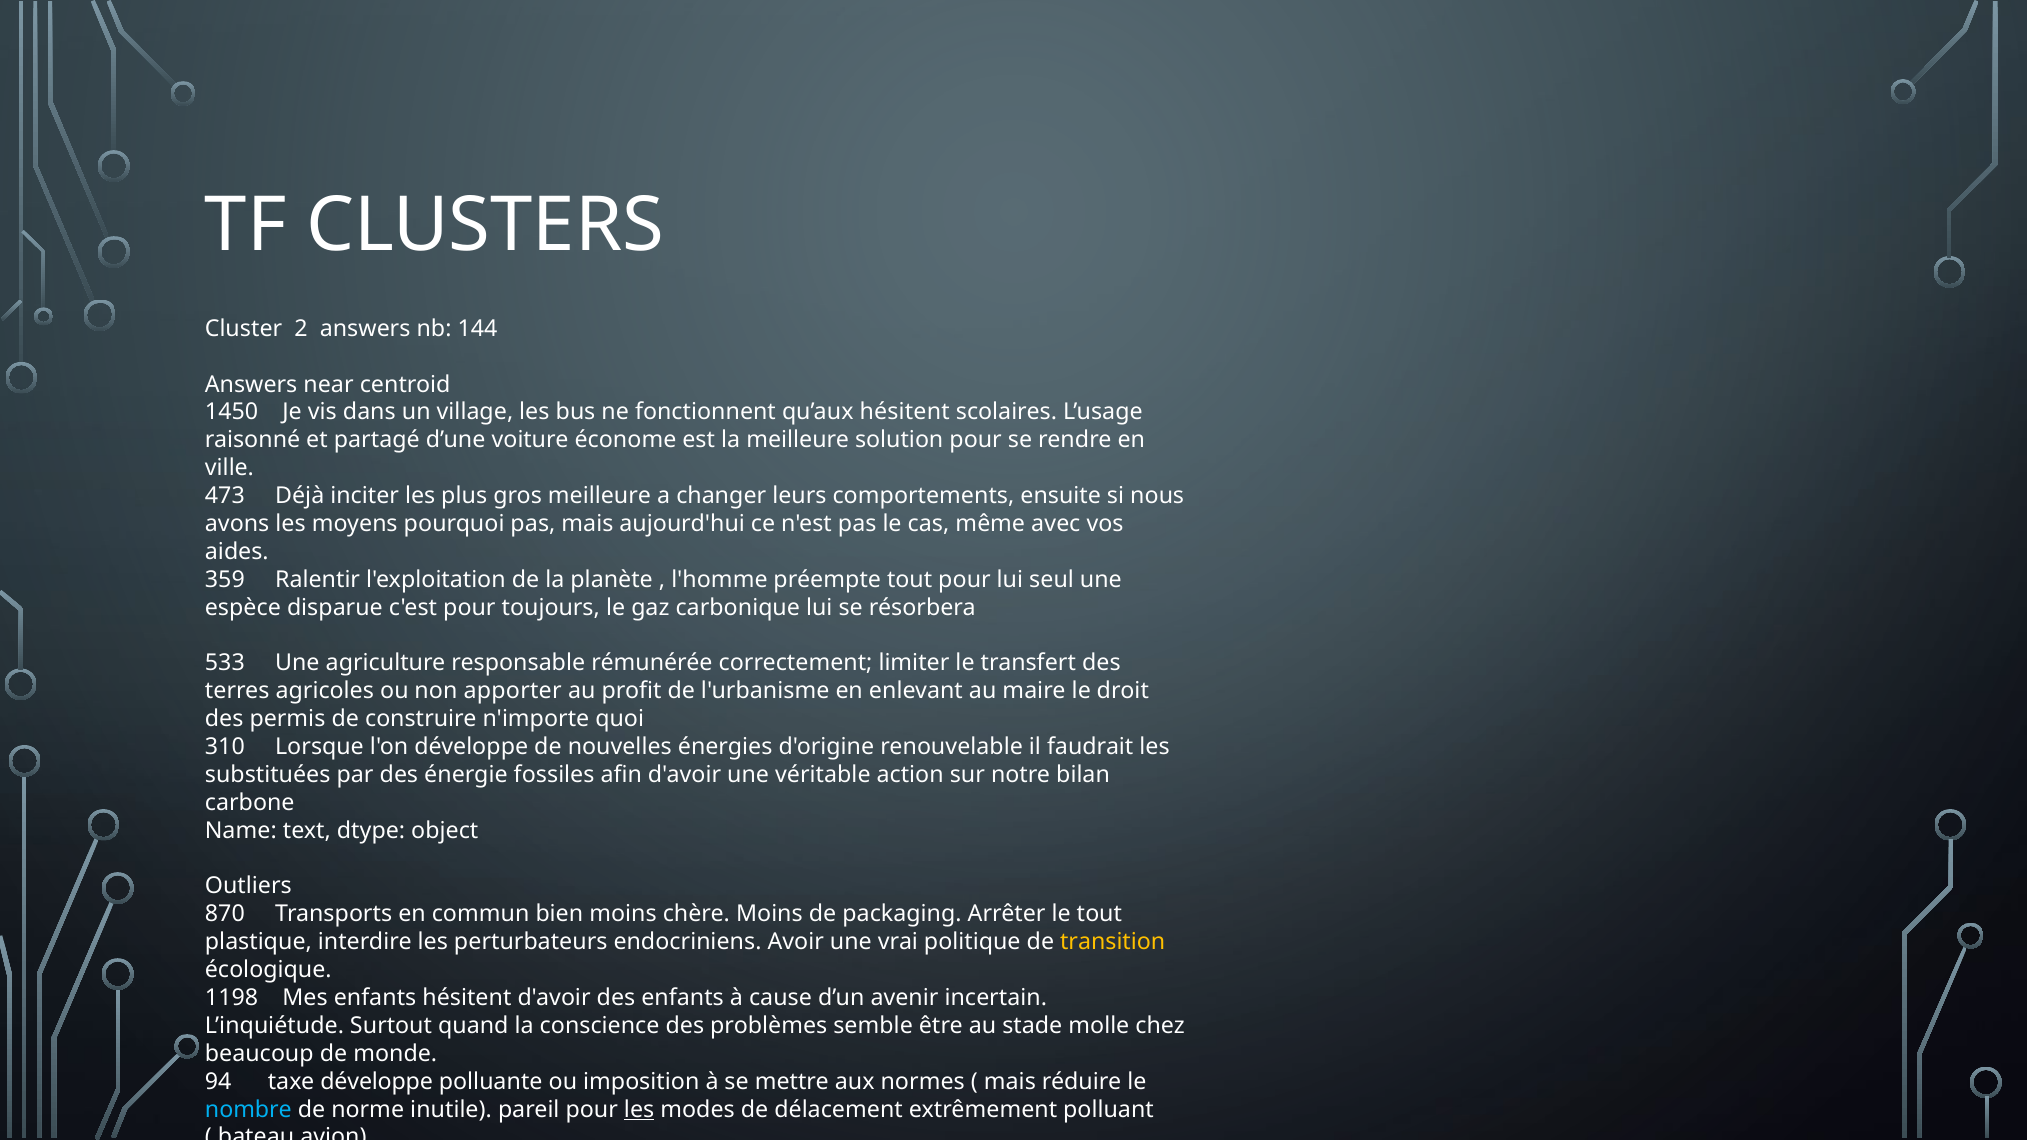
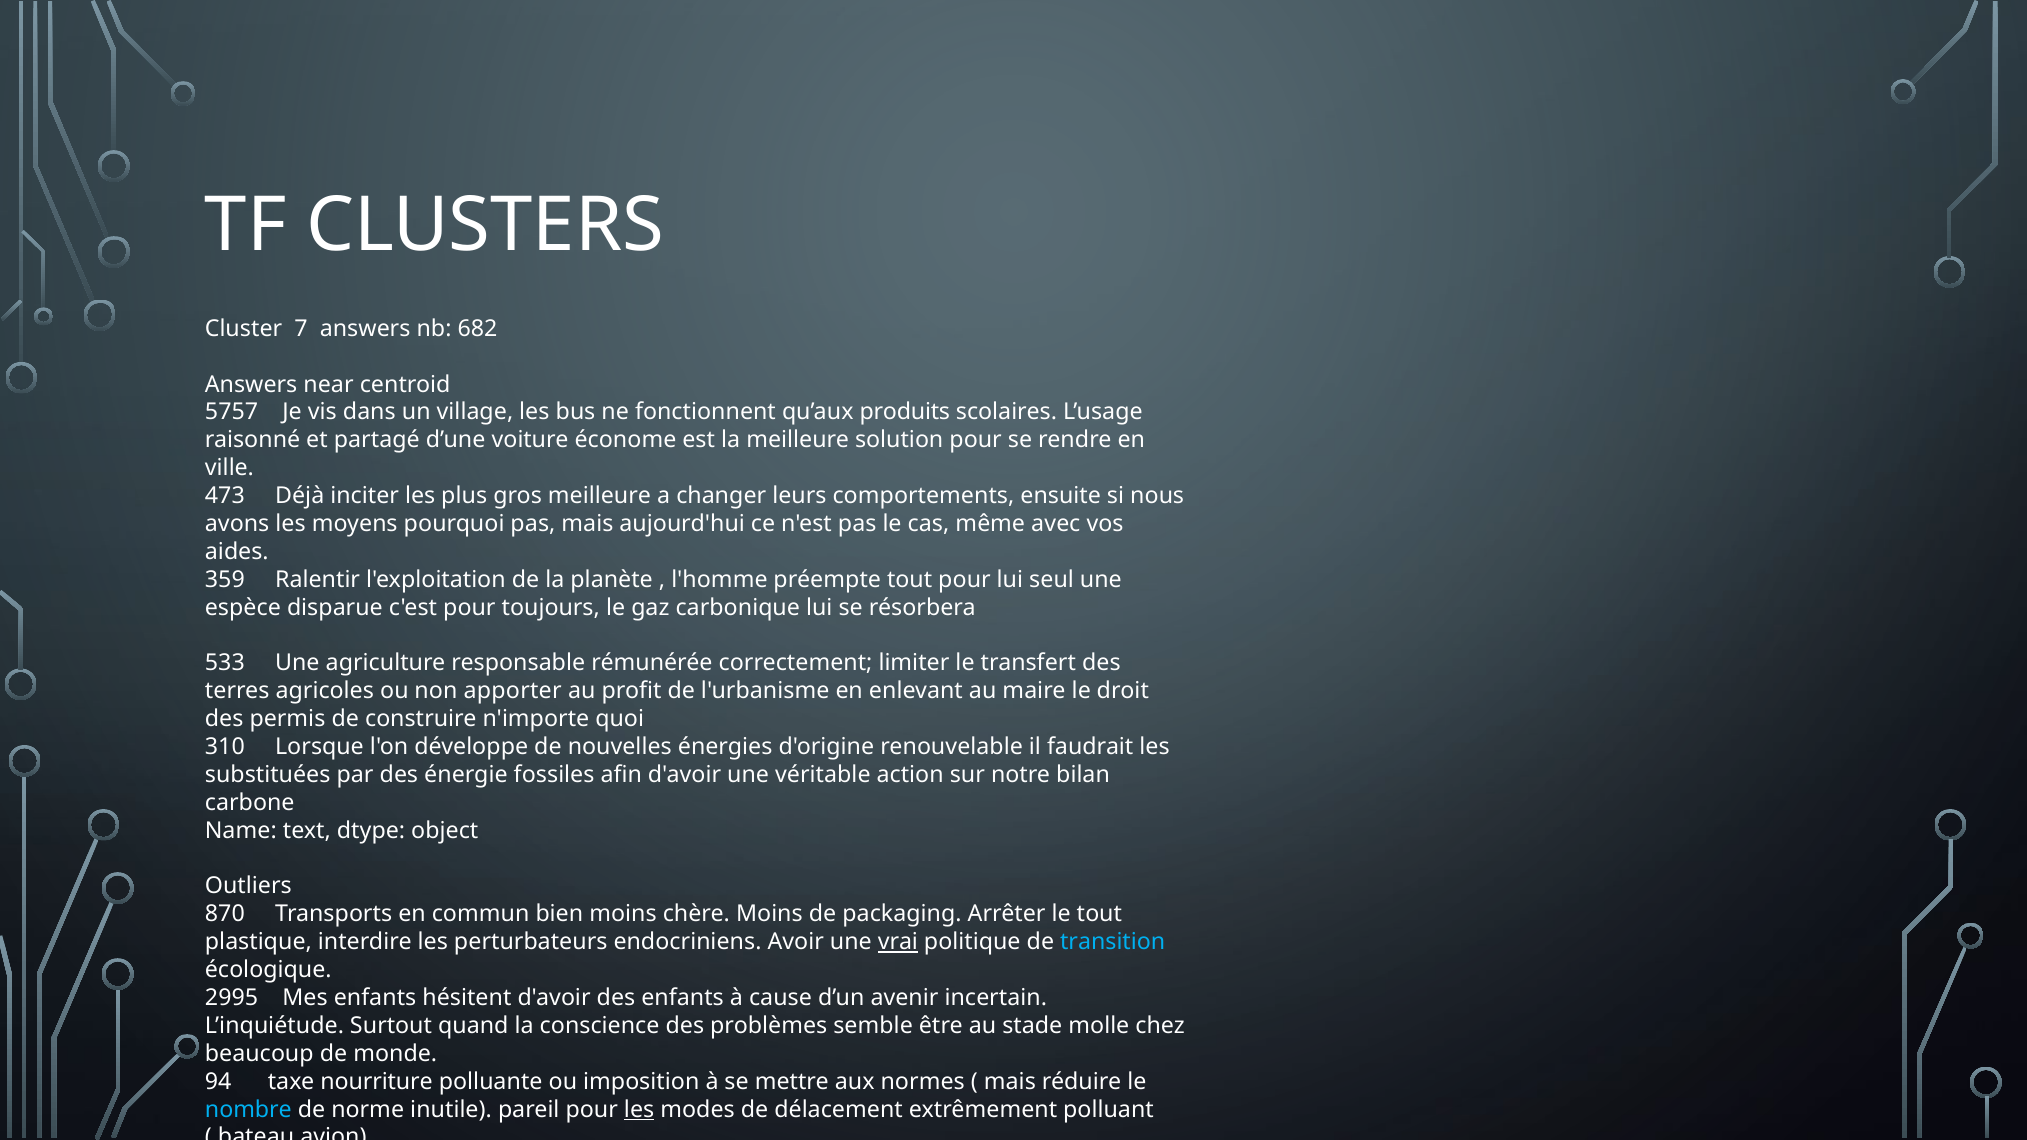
2: 2 -> 7 (301, 329)
144: 144 -> 682 (478, 329)
1450: 1450 -> 5757 (232, 412)
qu’aux hésitent: hésitent -> produits (905, 412)
vrai underline: none -> present (898, 942)
transition colour: yellow -> light blue (1113, 942)
1198: 1198 -> 2995 (232, 998)
taxe développe: développe -> nourriture (377, 1082)
